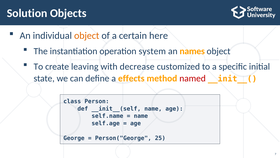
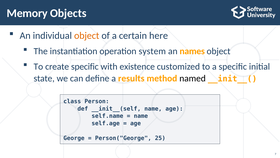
Solution: Solution -> Memory (27, 13)
create leaving: leaving -> specific (85, 66)
decrease: decrease -> existence (137, 66)
effects: effects -> results (131, 78)
named colour: red -> black (193, 78)
